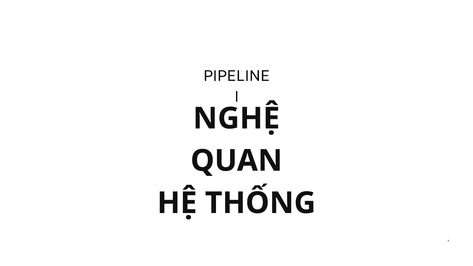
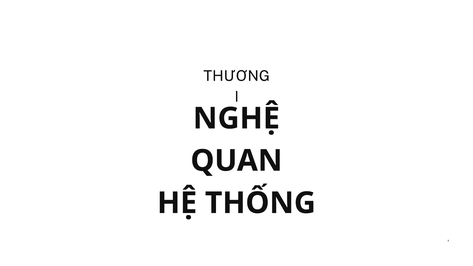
PIPELINE: PIPELINE -> THƯƠNG (237, 76)
